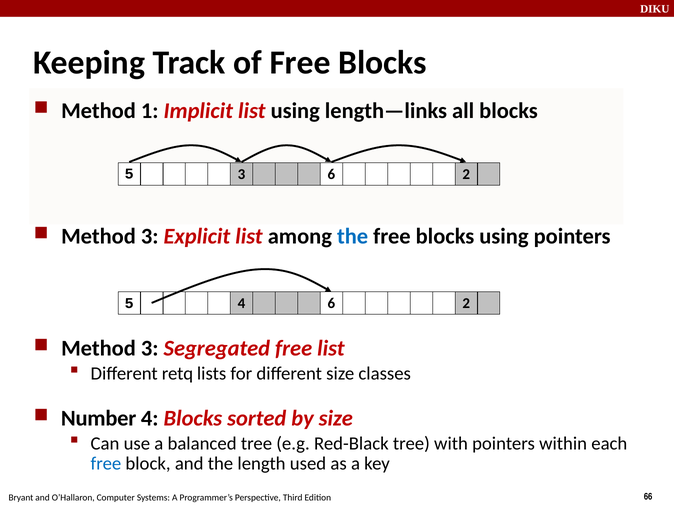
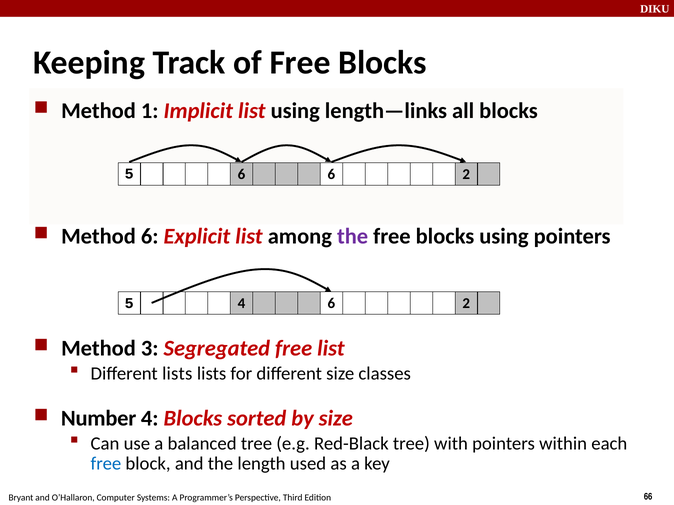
5 3: 3 -> 6 (241, 174)
3: 3 -> 6 (150, 237)
the colour: blue -> purple (353, 237)
Different retq: retq -> lists (177, 374)
